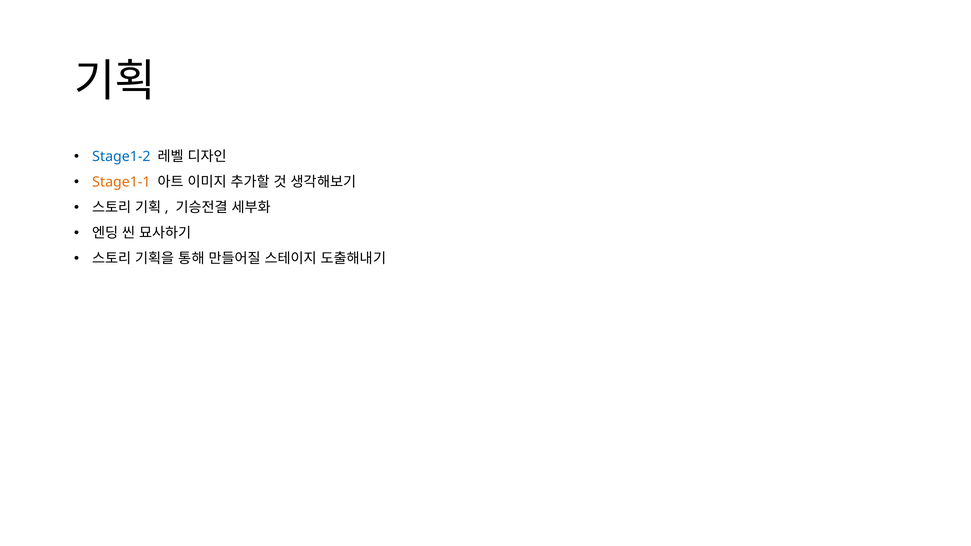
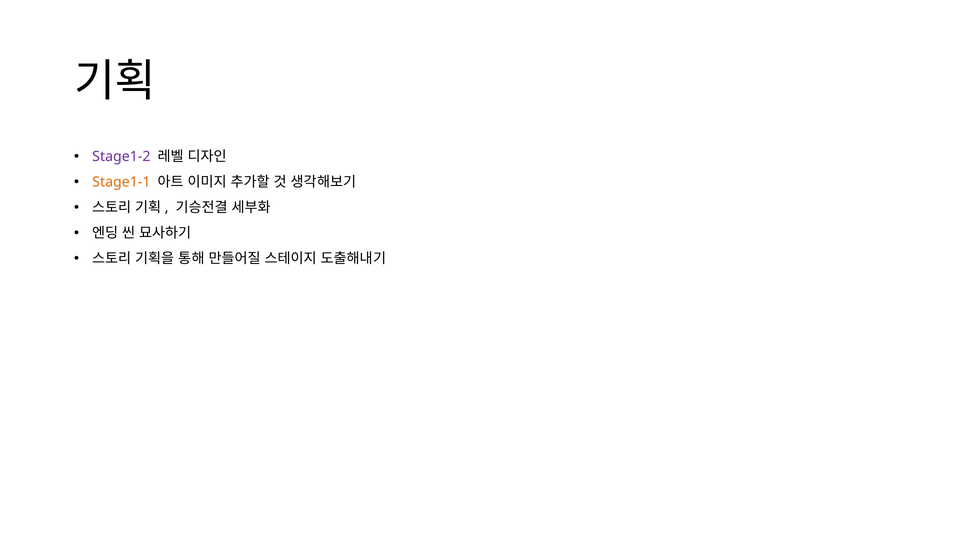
Stage1-2 colour: blue -> purple (121, 157)
